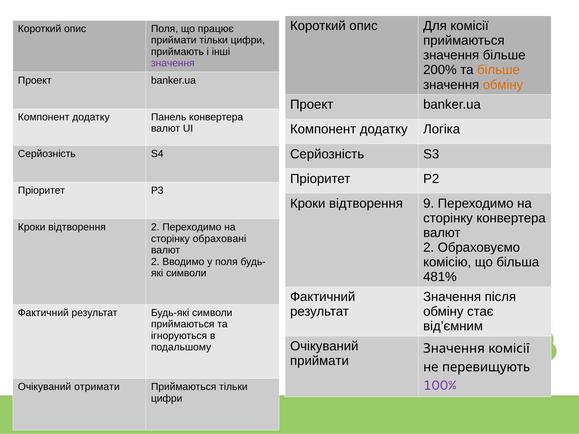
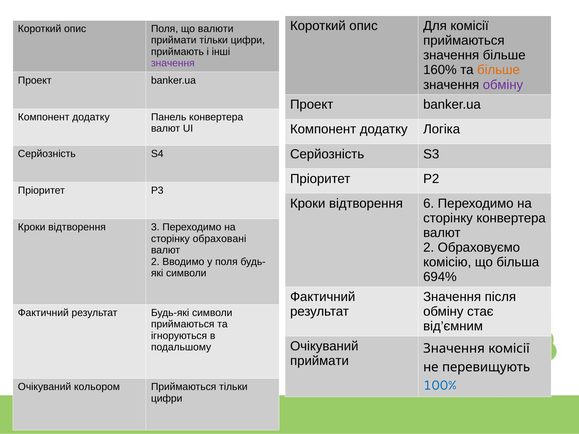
працює: працює -> валюти (216, 29)
200%: 200% -> 160% (440, 70)
обміну colour: orange -> purple (503, 85)
9: 9 -> 6 (429, 203)
відтворення 2: 2 -> 3 (155, 227)
481%: 481% -> 694% (440, 277)
100% colour: purple -> blue (440, 386)
отримати: отримати -> кольором (97, 387)
